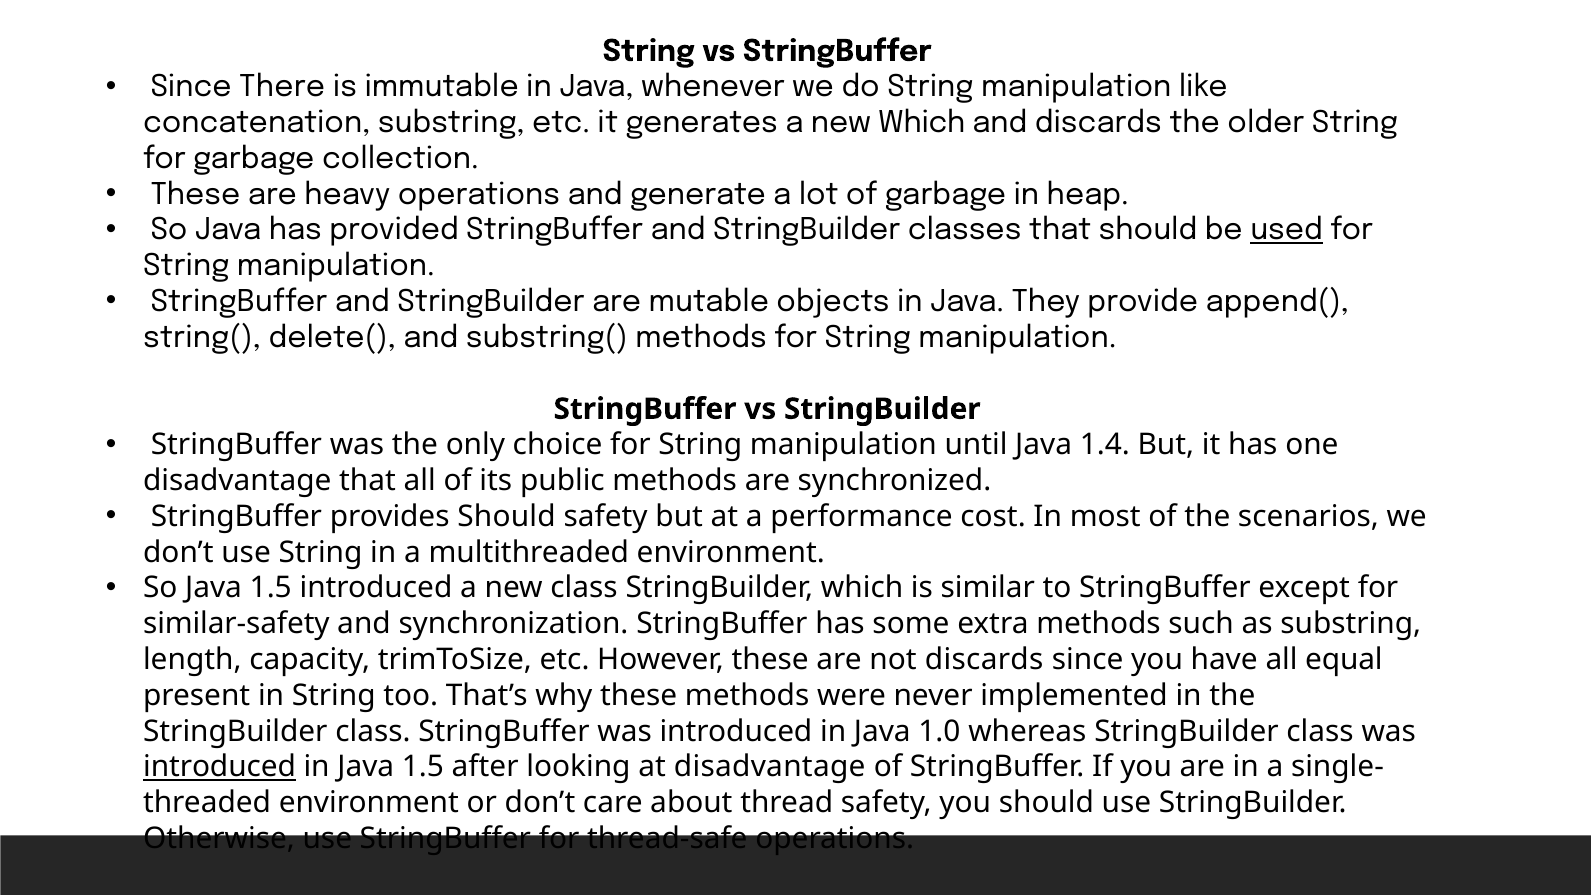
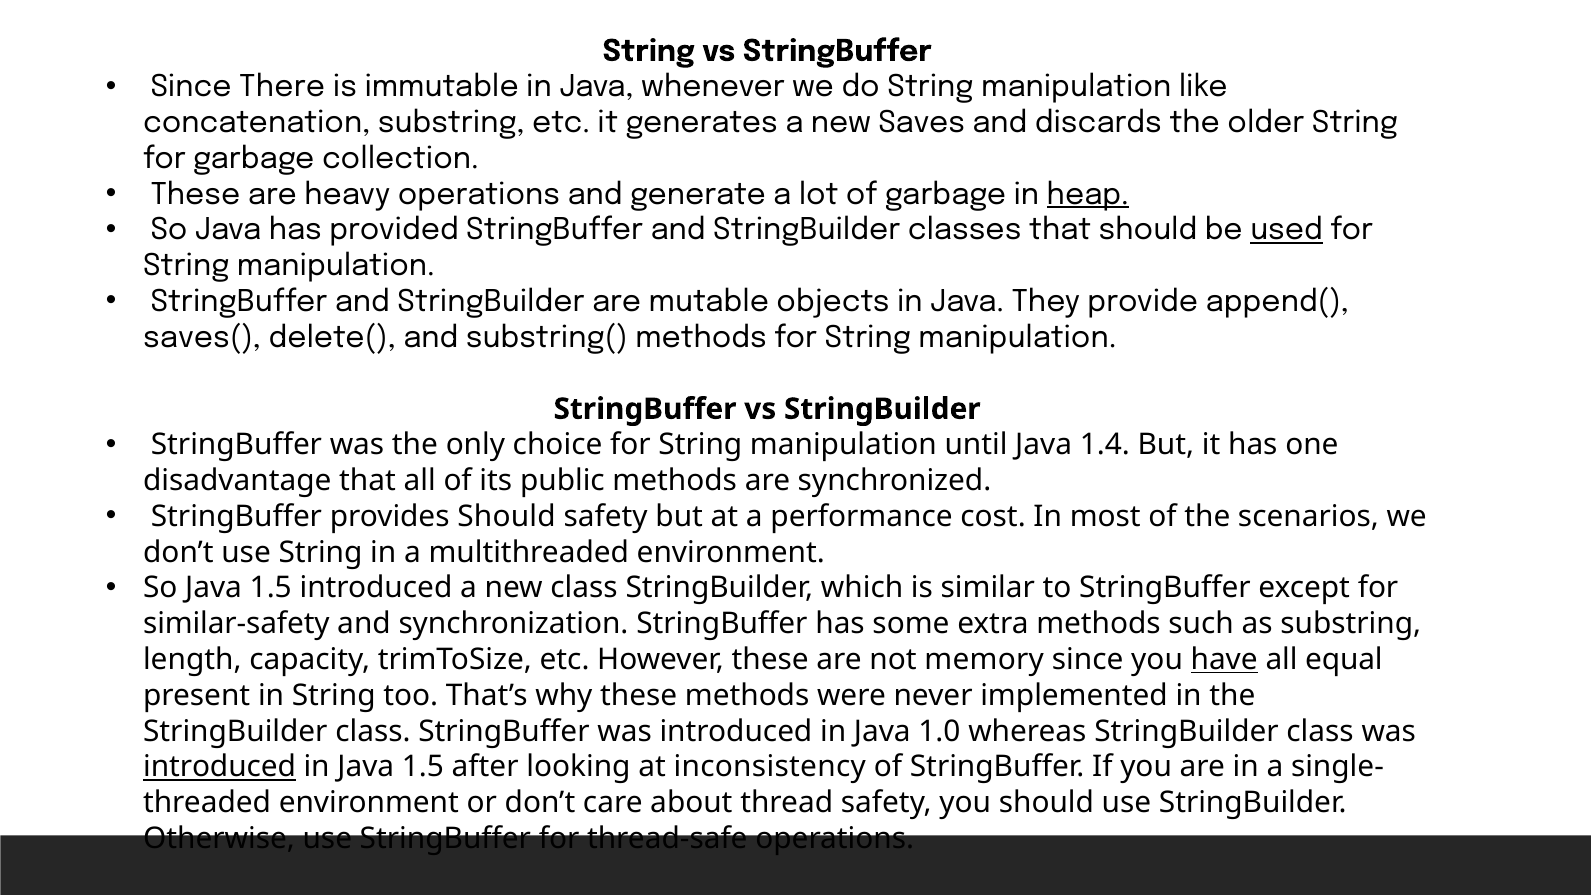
new Which: Which -> Saves (922, 123)
heap underline: none -> present (1088, 194)
string(: string( -> saves( (202, 337)
not discards: discards -> memory (984, 660)
have underline: none -> present (1224, 660)
at disadvantage: disadvantage -> inconsistency (770, 767)
